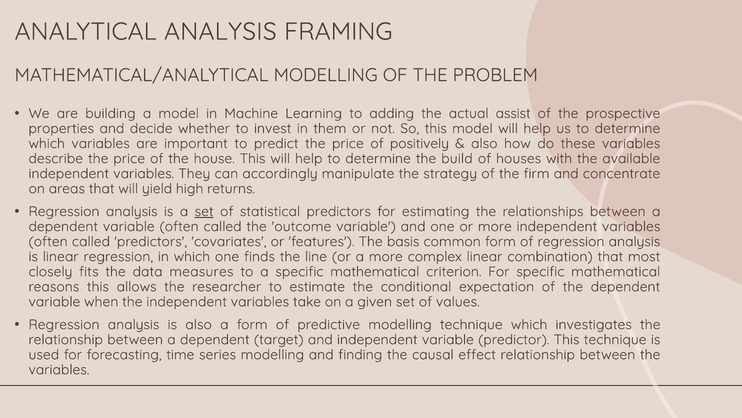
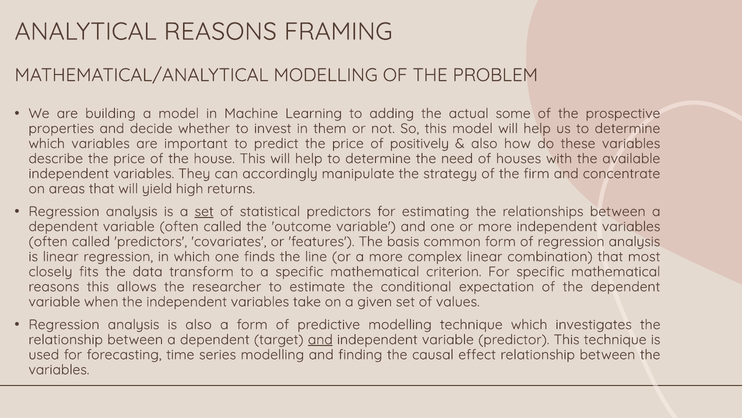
ANALYTICAL ANALYSIS: ANALYSIS -> REASONS (220, 32)
assist: assist -> some (513, 113)
build: build -> need (457, 158)
measures: measures -> transform (202, 271)
and underline: none -> present (320, 339)
